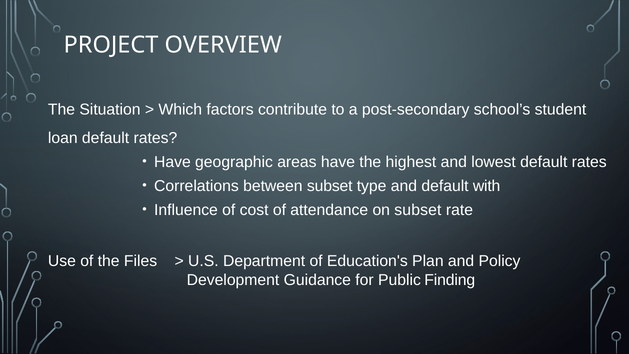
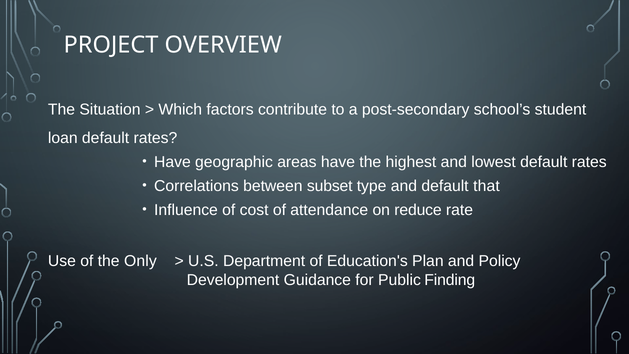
with: with -> that (486, 186)
on subset: subset -> reduce (418, 210)
Files: Files -> Only (140, 261)
